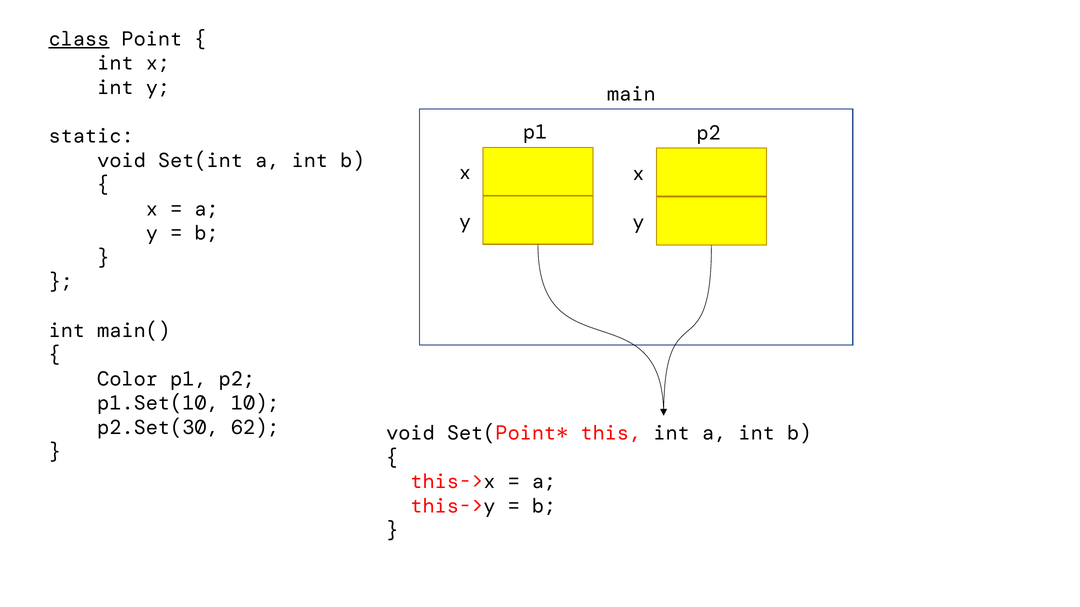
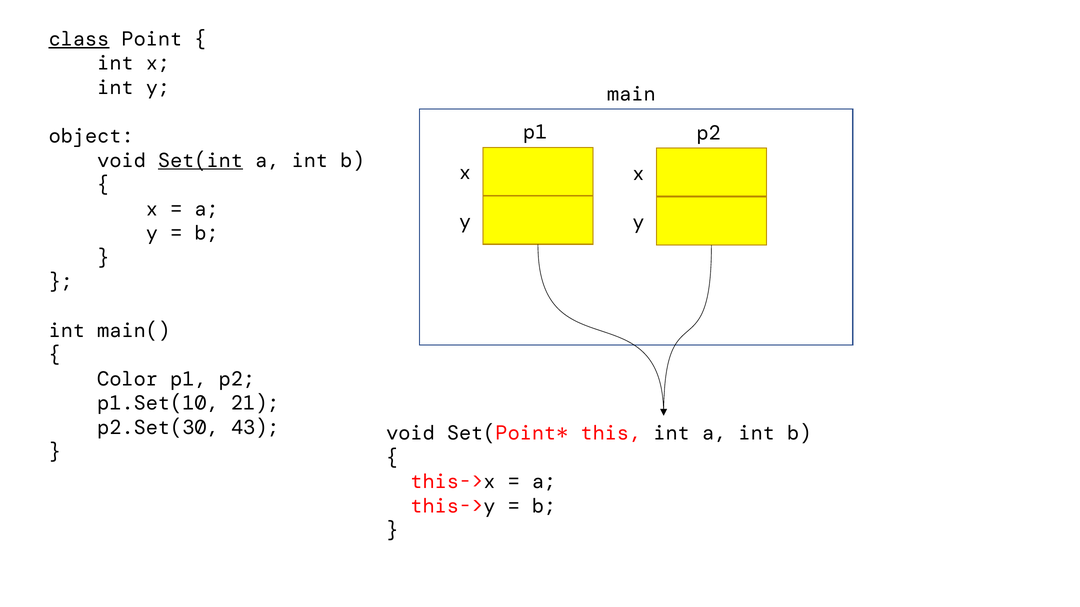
static: static -> object (91, 136)
Set(int underline: none -> present (201, 161)
10: 10 -> 21 (255, 404)
62: 62 -> 43 (255, 428)
